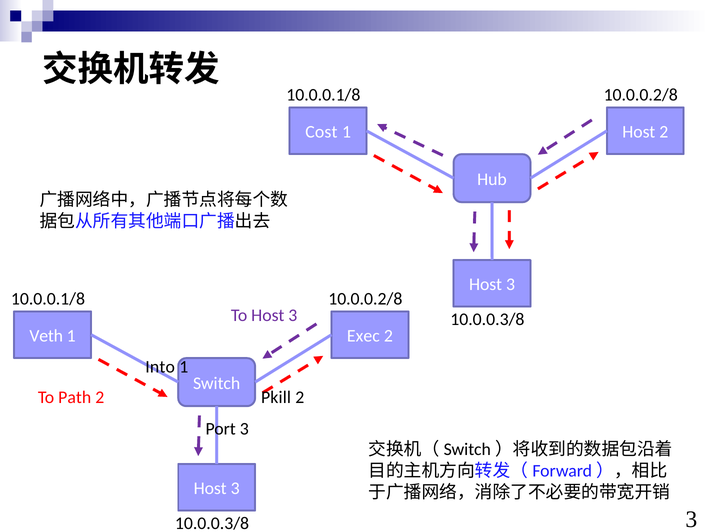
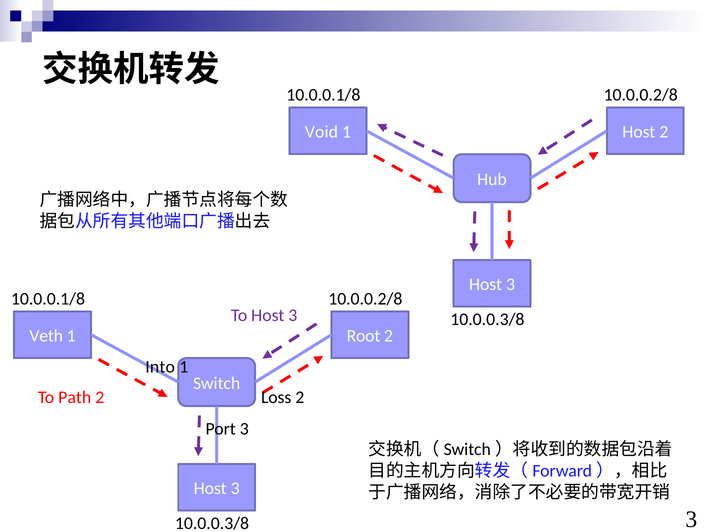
Cost: Cost -> Void (321, 132)
Exec: Exec -> Root (363, 336)
Pkill: Pkill -> Loss (276, 398)
